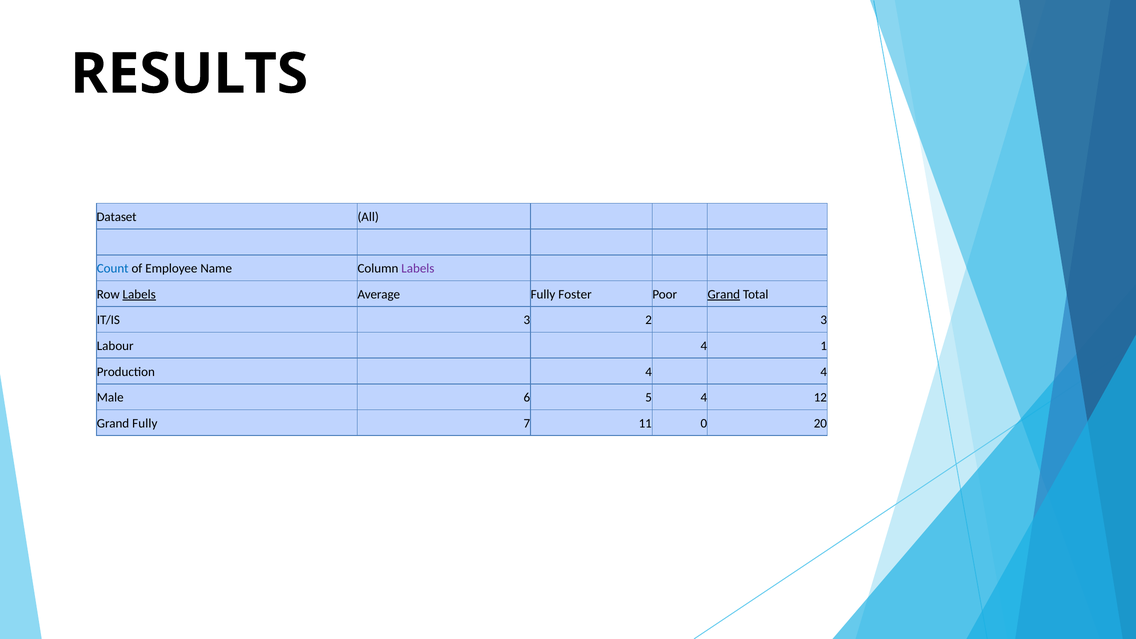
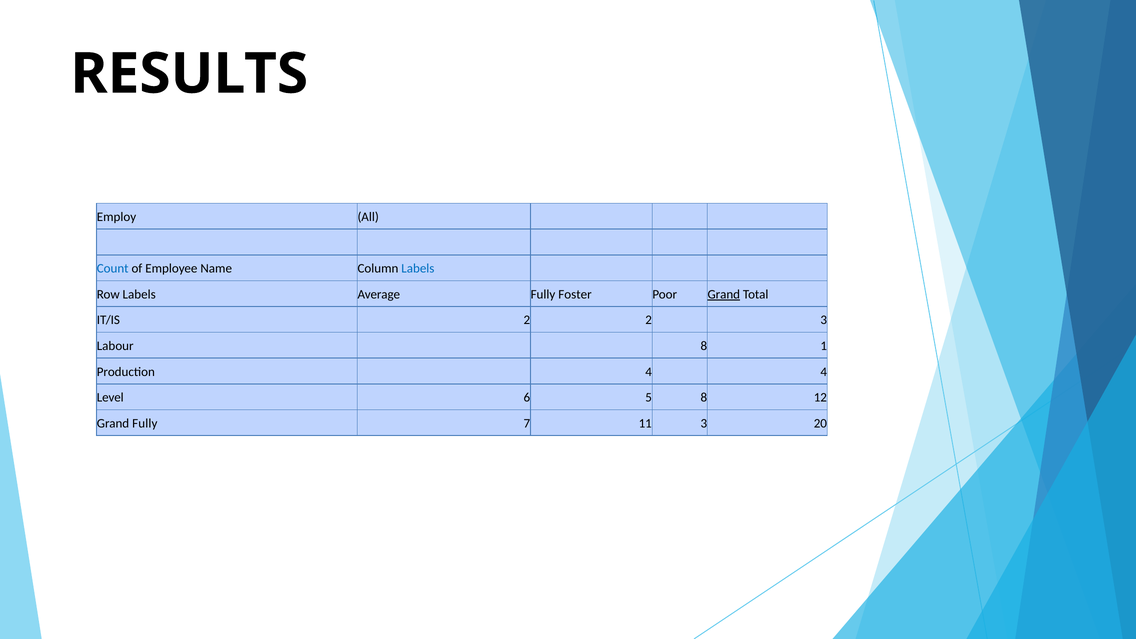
Dataset: Dataset -> Employ (116, 217)
Labels colour: purple -> blue (418, 269)
Labels underline: present -> none (139, 294)
IT/IS 3: 3 -> 2 (527, 320)
Labour 4: 4 -> 8 (704, 346)
Male: Male -> Level (110, 398)
5 4: 4 -> 8 (704, 398)
11 0: 0 -> 3 (704, 423)
